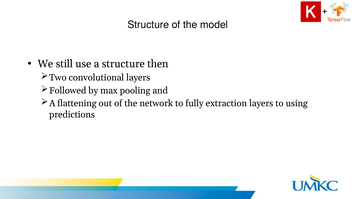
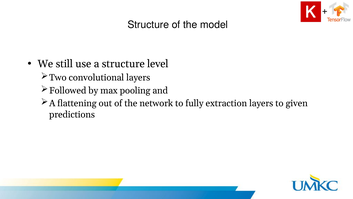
then: then -> level (158, 64)
using: using -> given (297, 103)
